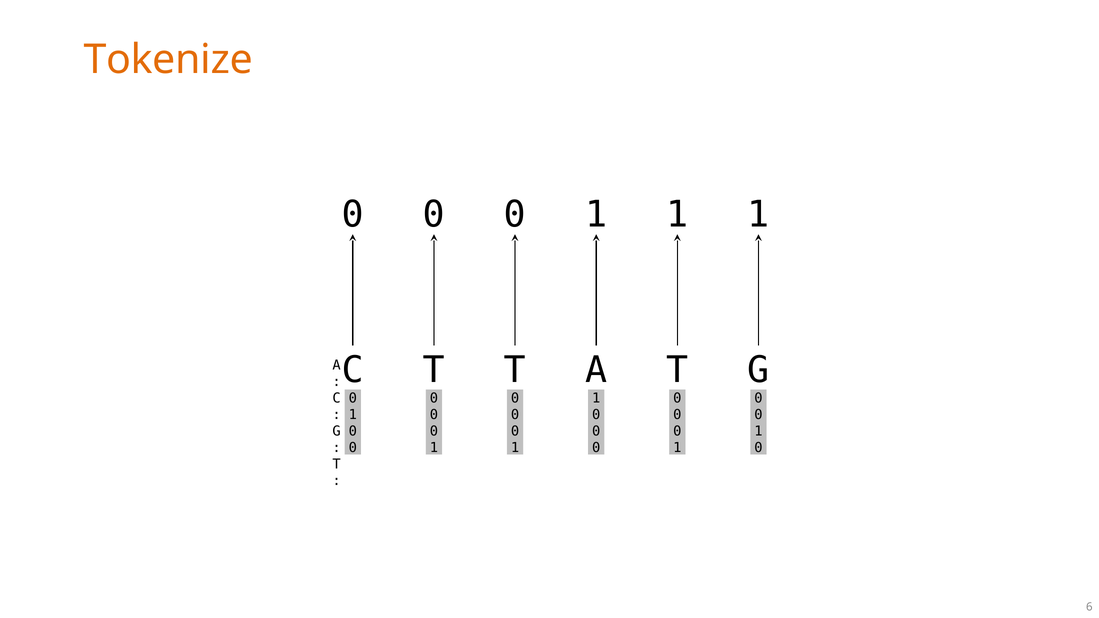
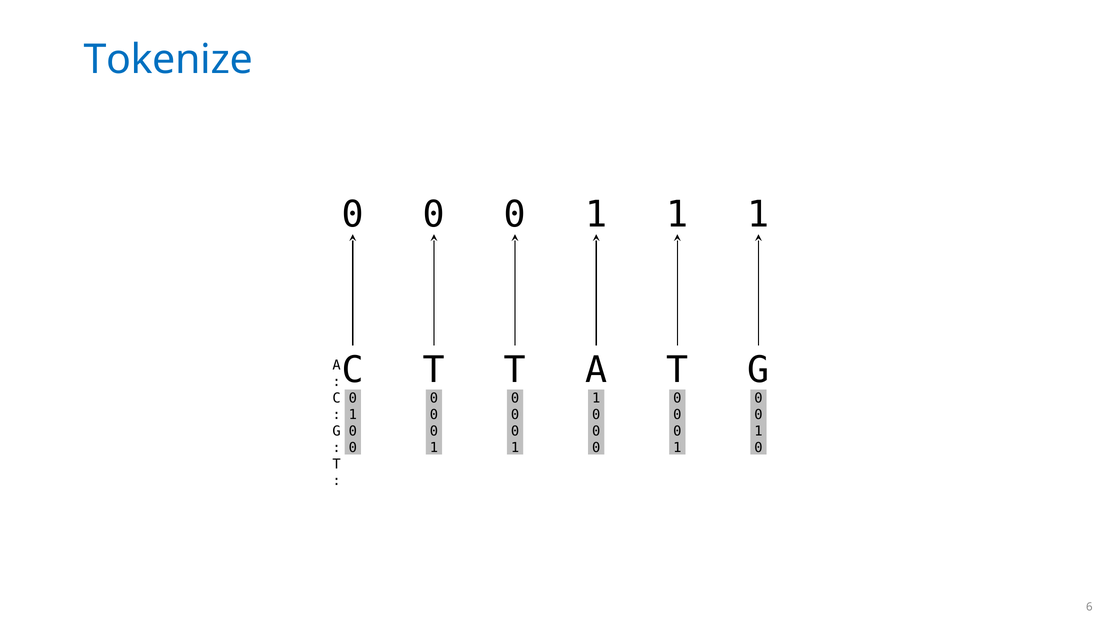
Tokenize colour: orange -> blue (168, 59)
